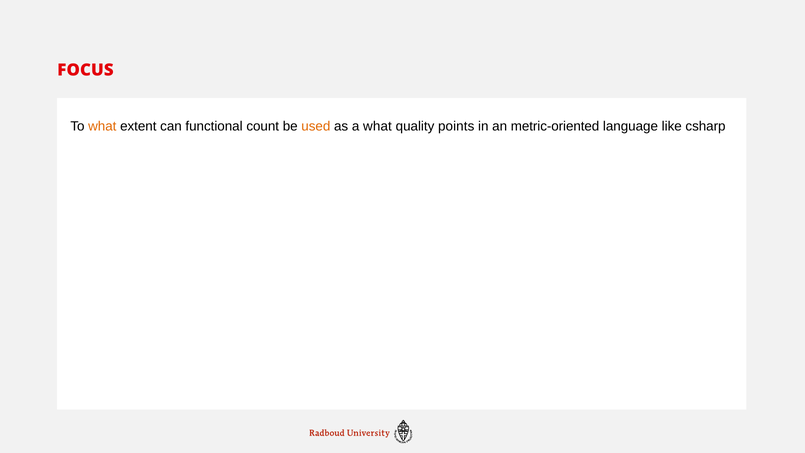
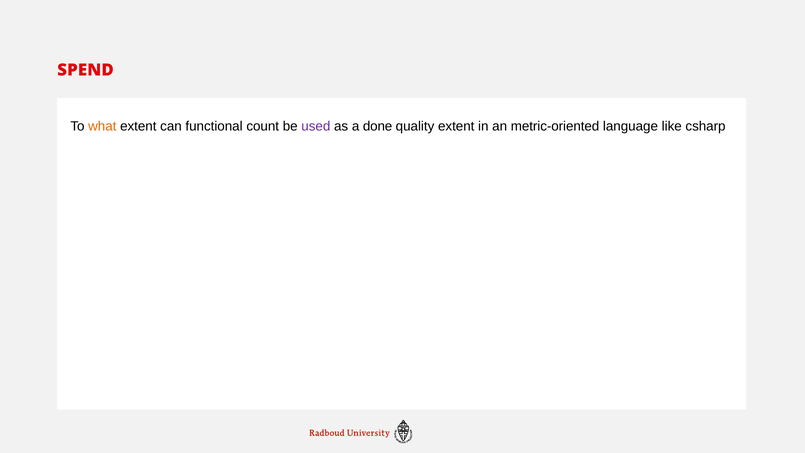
FOCUS: FOCUS -> SPEND (85, 70)
used colour: orange -> purple (316, 126)
a what: what -> done (378, 126)
quality points: points -> extent (456, 126)
